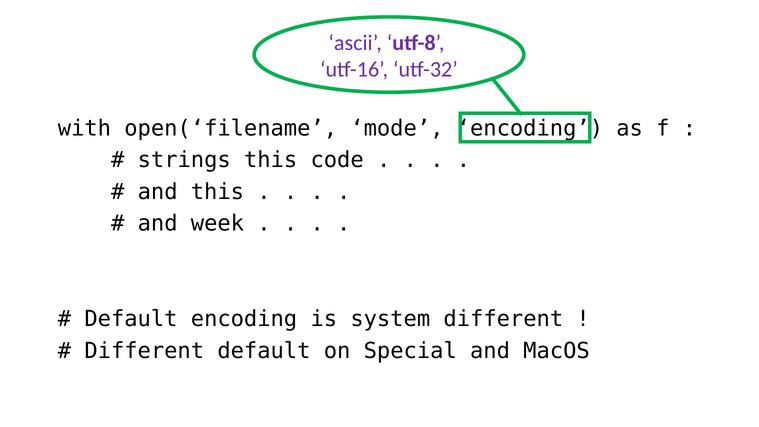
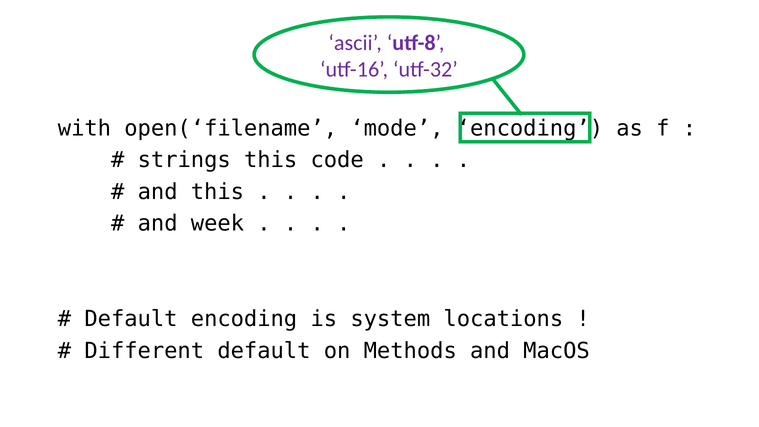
system different: different -> locations (503, 319)
Special: Special -> Methods (410, 351)
